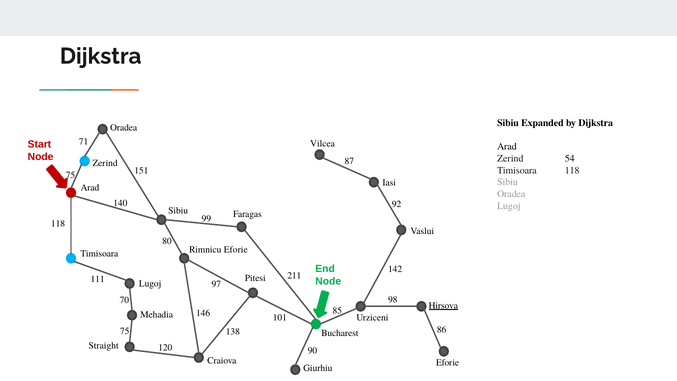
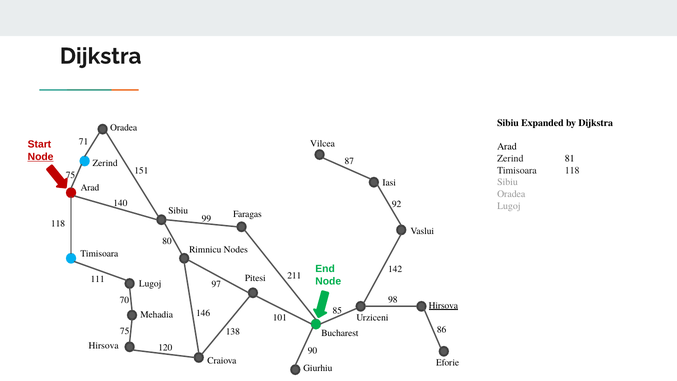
Node underline: none -> present (41, 157)
54: 54 -> 81 (570, 158)
Rimnicu Eforie: Eforie -> Nodes (236, 250)
Straight: Straight -> Hirsova (104, 346)
